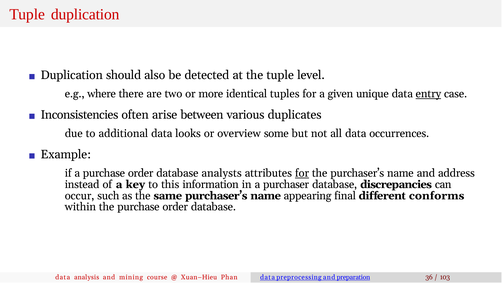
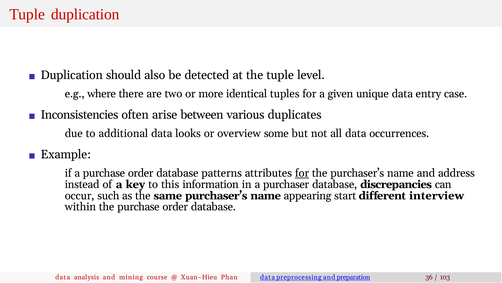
entry underline: present -> none (428, 94)
analysts: analysts -> patterns (222, 173)
final: final -> start (345, 195)
conforms: conforms -> interview (437, 195)
